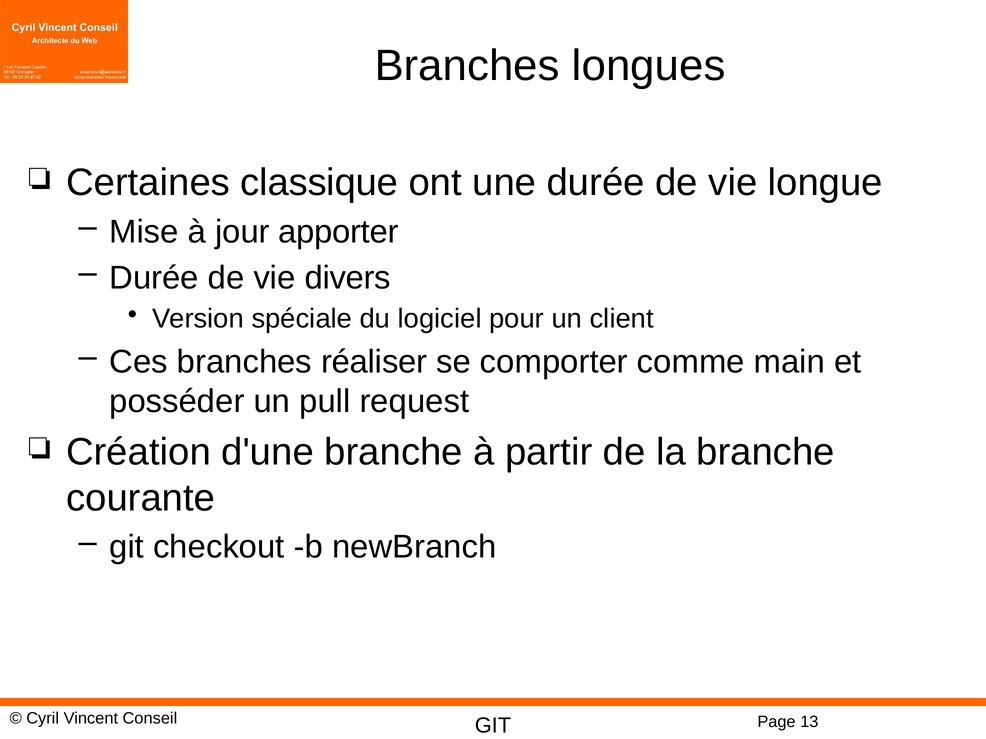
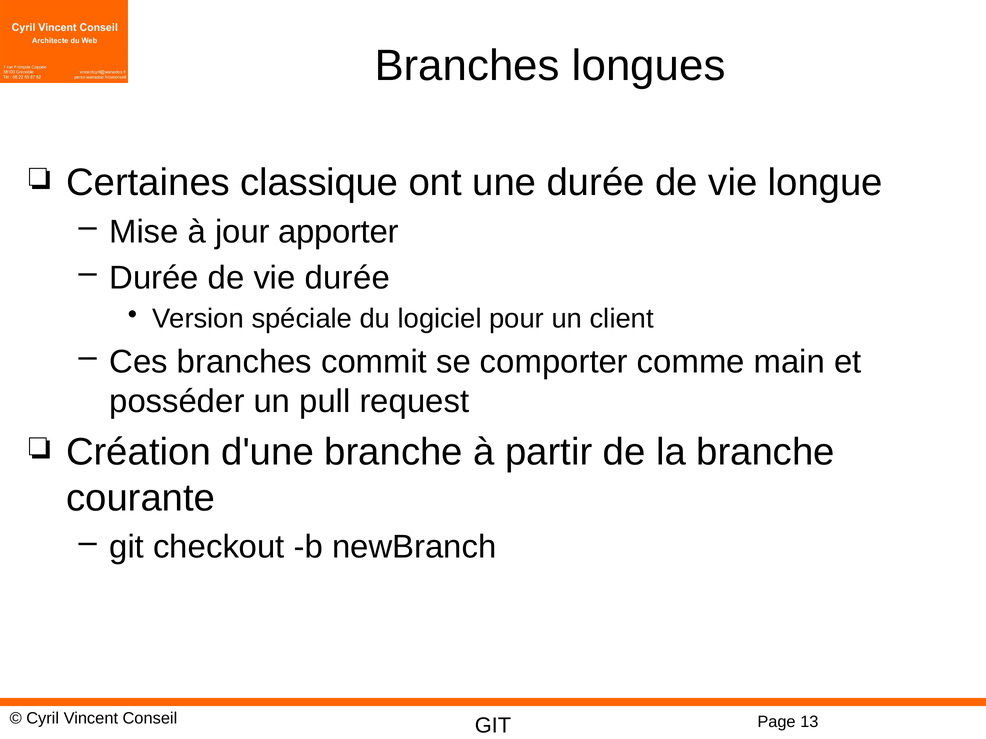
vie divers: divers -> durée (347, 278)
réaliser: réaliser -> commit (374, 362)
